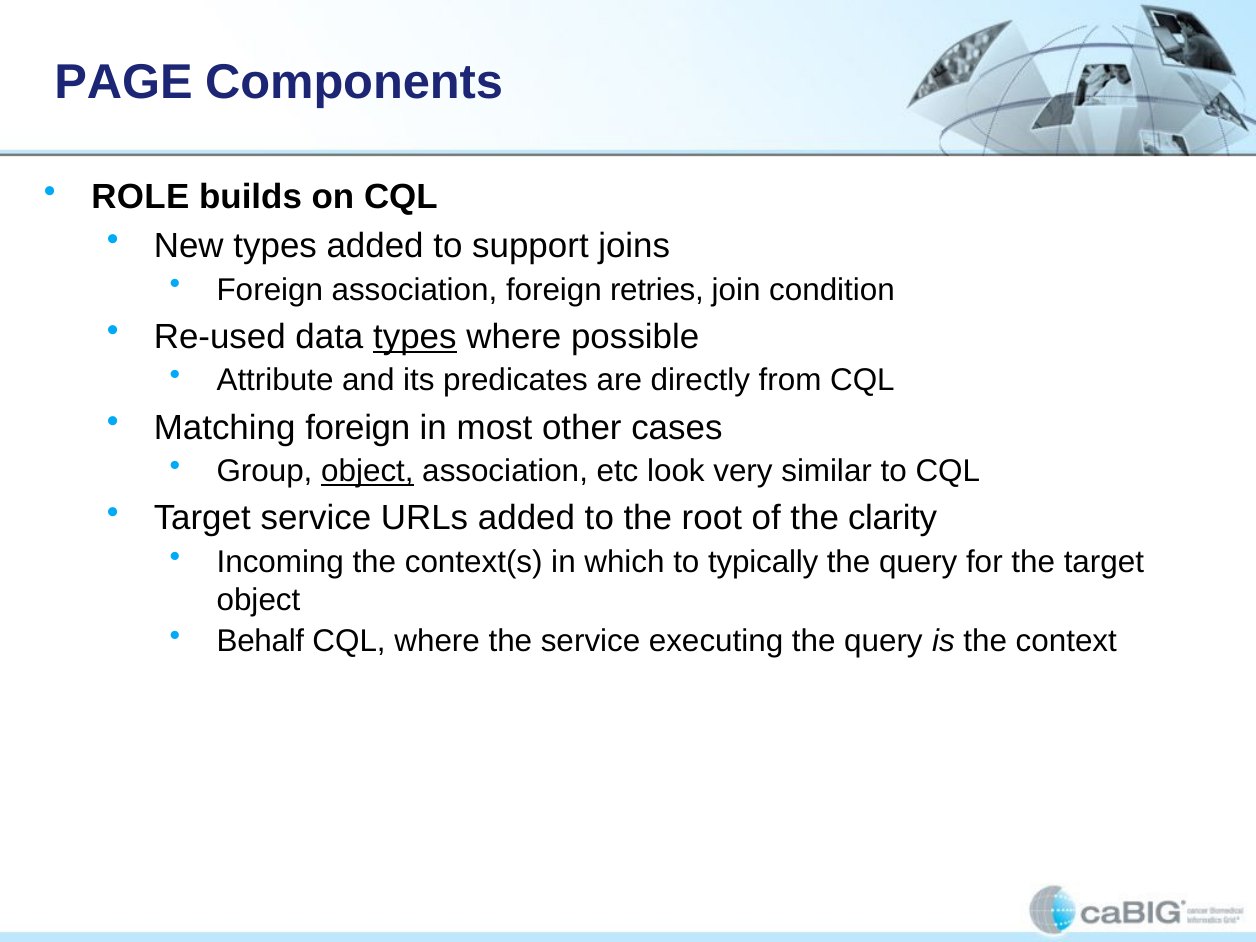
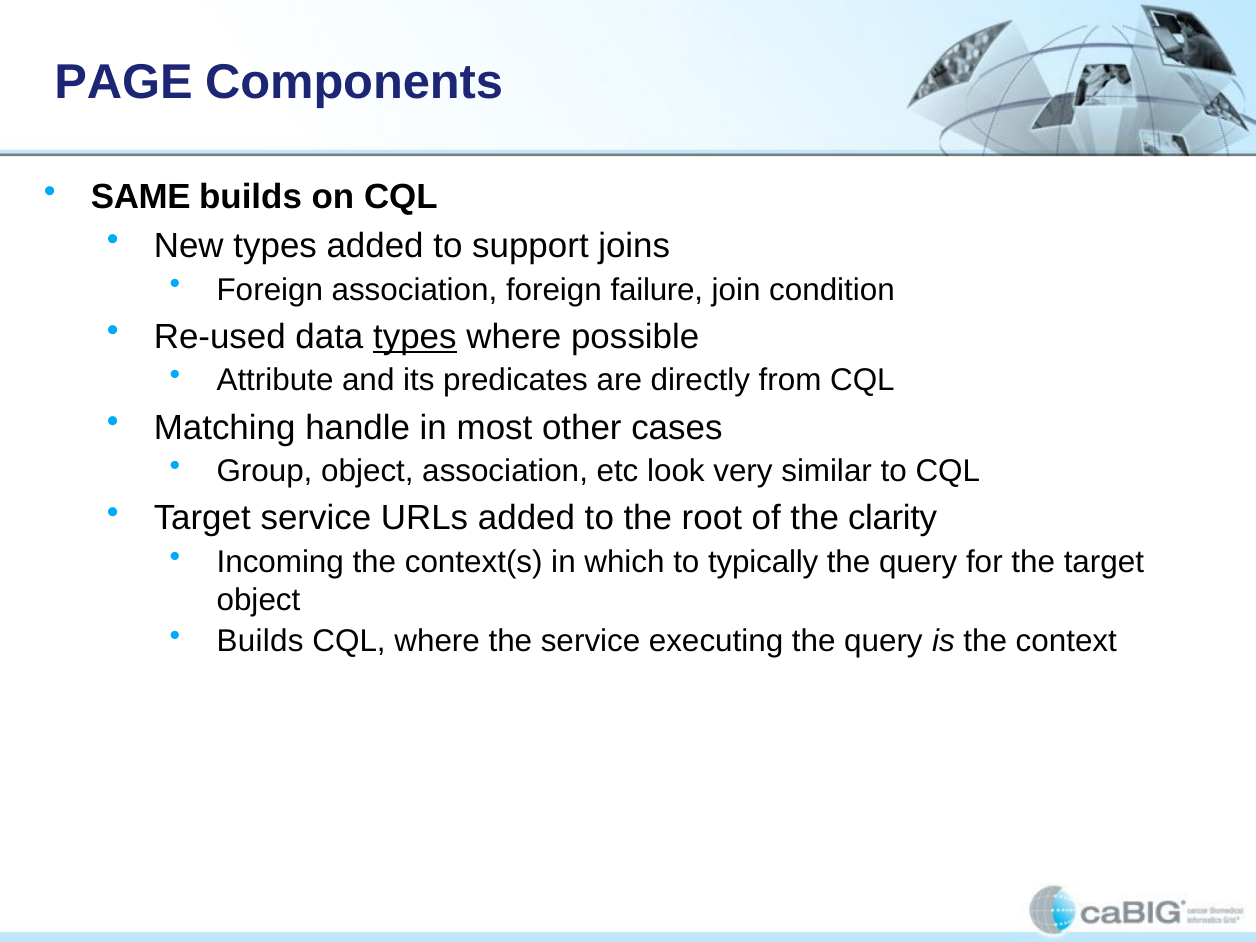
ROLE: ROLE -> SAME (141, 197)
retries: retries -> failure (657, 290)
Matching foreign: foreign -> handle (358, 427)
object underline: present -> none (367, 471)
Behalf: Behalf -> Builds (260, 642)
